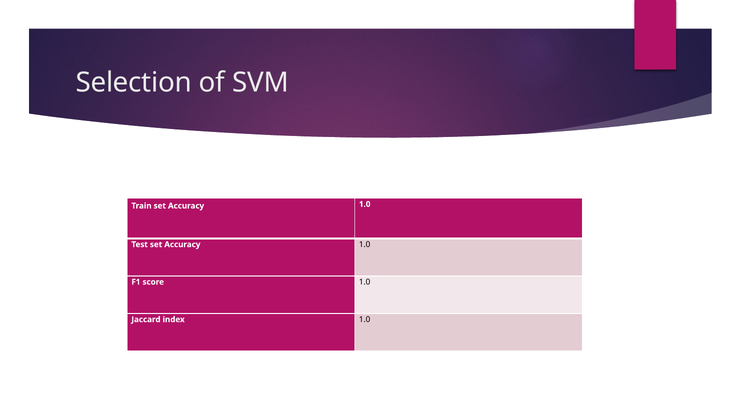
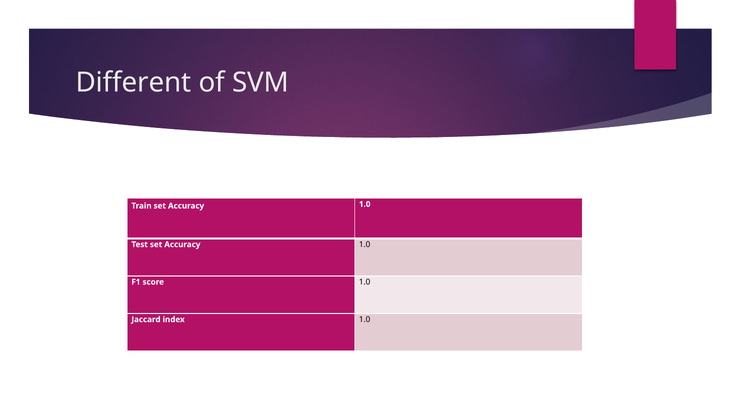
Selection: Selection -> Different (134, 83)
